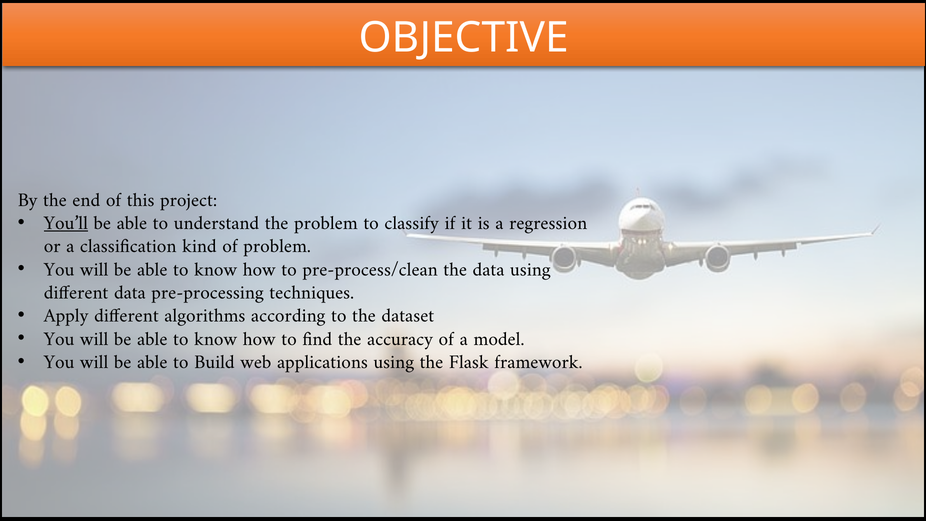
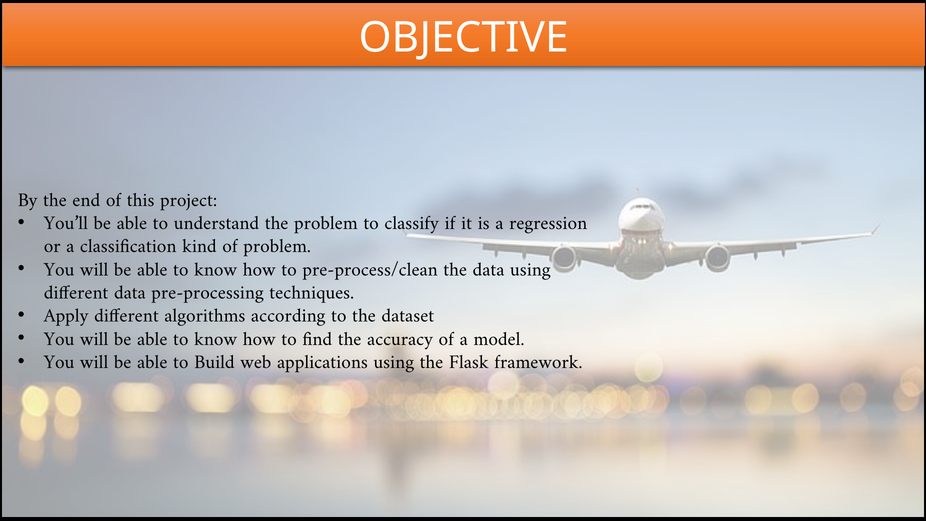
You’ll underline: present -> none (66, 223)
